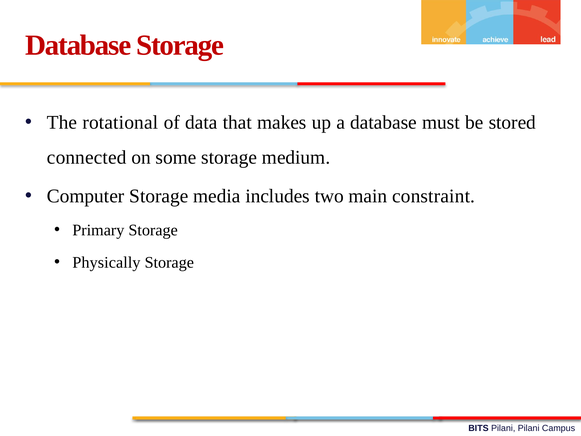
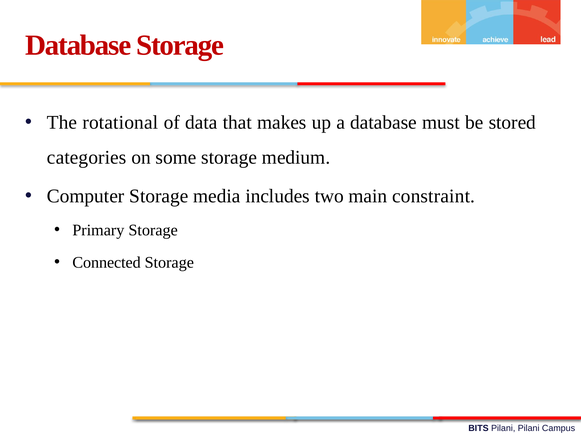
connected: connected -> categories (87, 157)
Physically: Physically -> Connected (107, 262)
